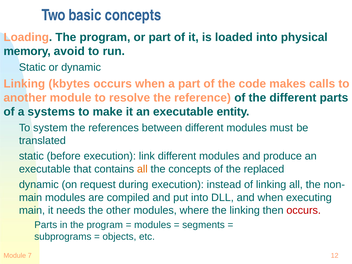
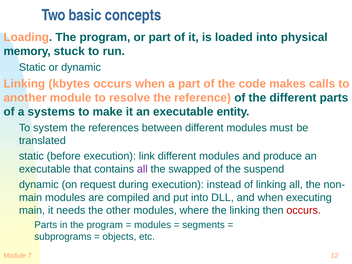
avoid: avoid -> stuck (69, 51)
all colour: orange -> purple (142, 169)
the concepts: concepts -> swapped (190, 169)
replaced: replaced -> suspend (264, 169)
